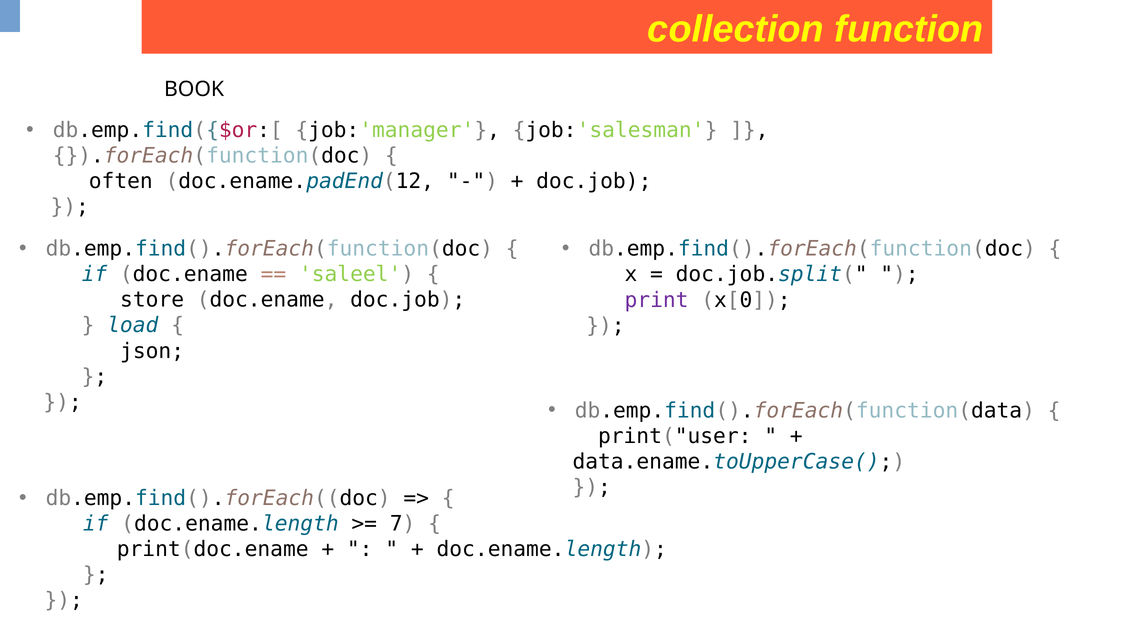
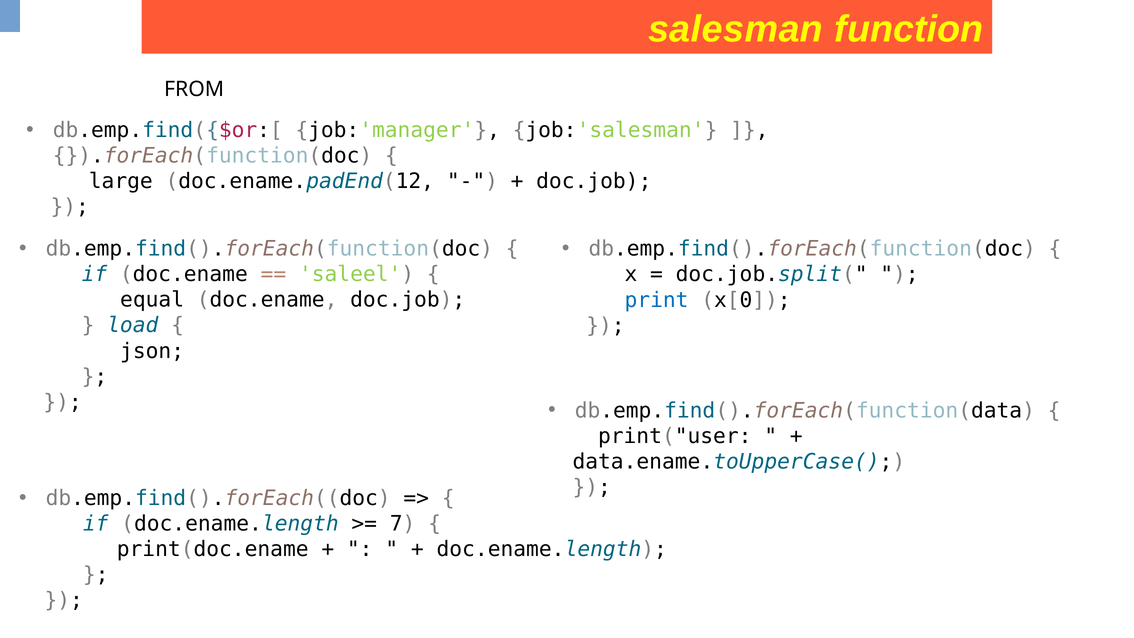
collection: collection -> salesman (736, 30)
BOOK: BOOK -> FROM (194, 89)
often: often -> large (121, 181)
store: store -> equal (152, 300)
print colour: purple -> blue (657, 300)
